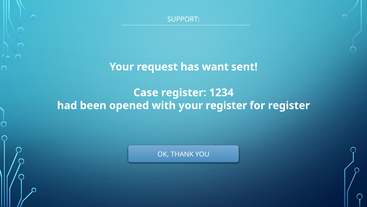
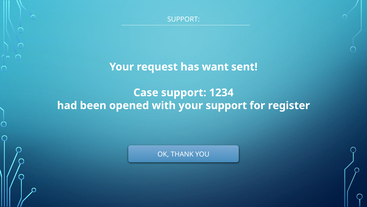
Case register: register -> support (184, 92)
your register: register -> support (226, 105)
